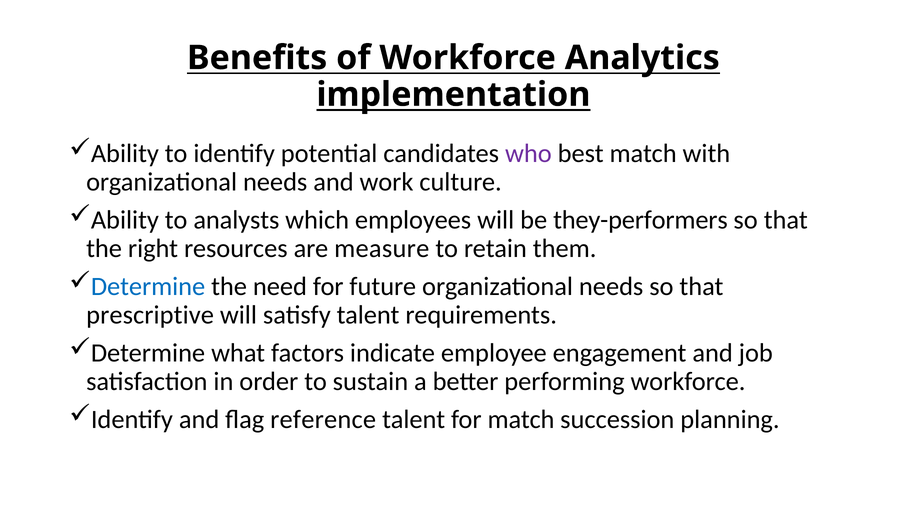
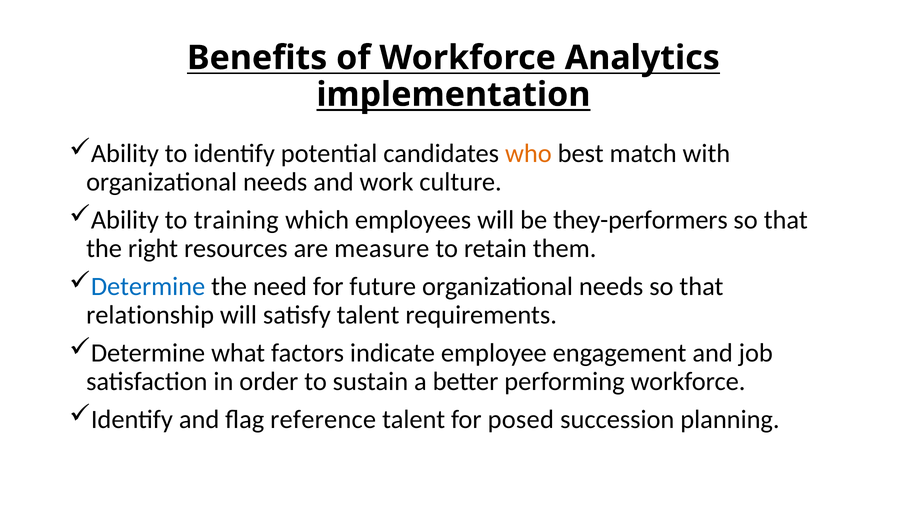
who colour: purple -> orange (528, 153)
analysts: analysts -> training (236, 220)
prescriptive: prescriptive -> relationship (150, 315)
for match: match -> posed (521, 420)
